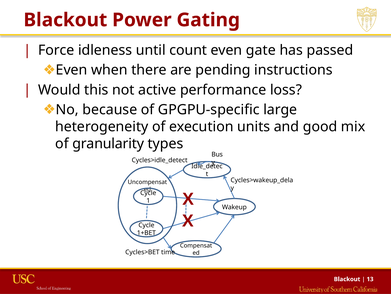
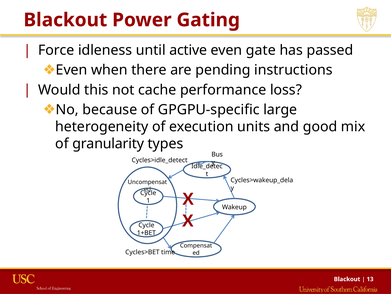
count: count -> active (188, 50)
active: active -> cache (157, 90)
